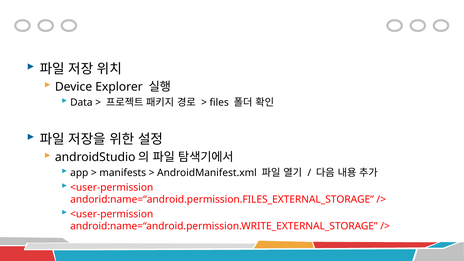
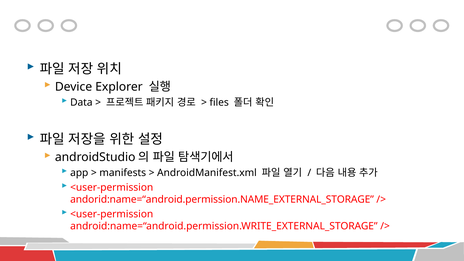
andorid:name=“android.permission.FILES_EXTERNAL_STORAGE: andorid:name=“android.permission.FILES_EXTERNAL_STORAGE -> andorid:name=“android.permission.NAME_EXTERNAL_STORAGE (222, 200)
